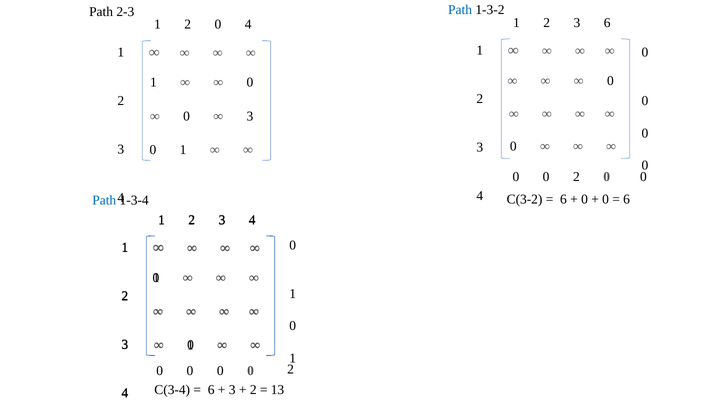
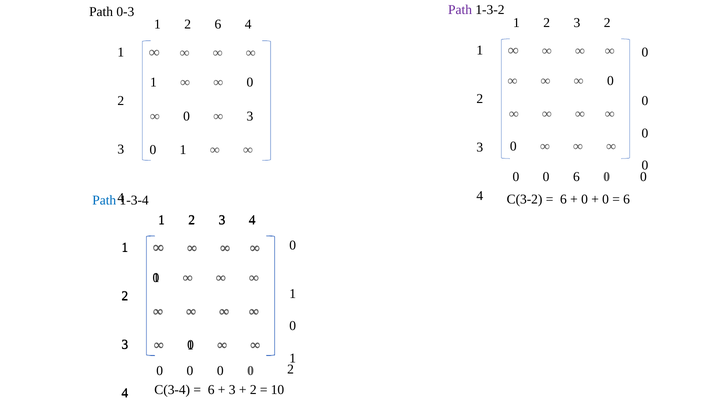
Path colour: blue -> purple (460, 10)
2-3: 2-3 -> 0-3 (125, 12)
3 6: 6 -> 2 (607, 23)
1 2 0: 0 -> 6 (218, 25)
2: 2 -> 6 (576, 177)
13: 13 -> 10 (277, 390)
